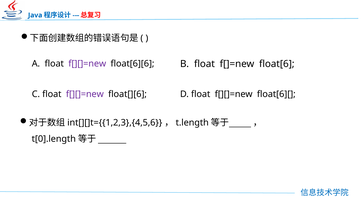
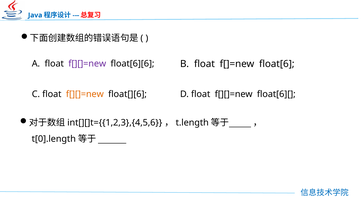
f[][]=new colour: purple -> orange (85, 94)
